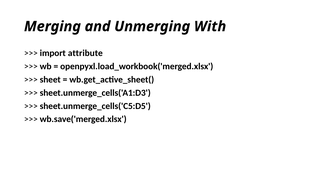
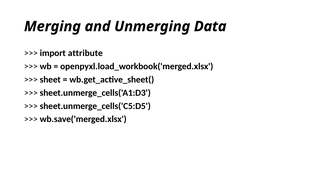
With: With -> Data (210, 26)
